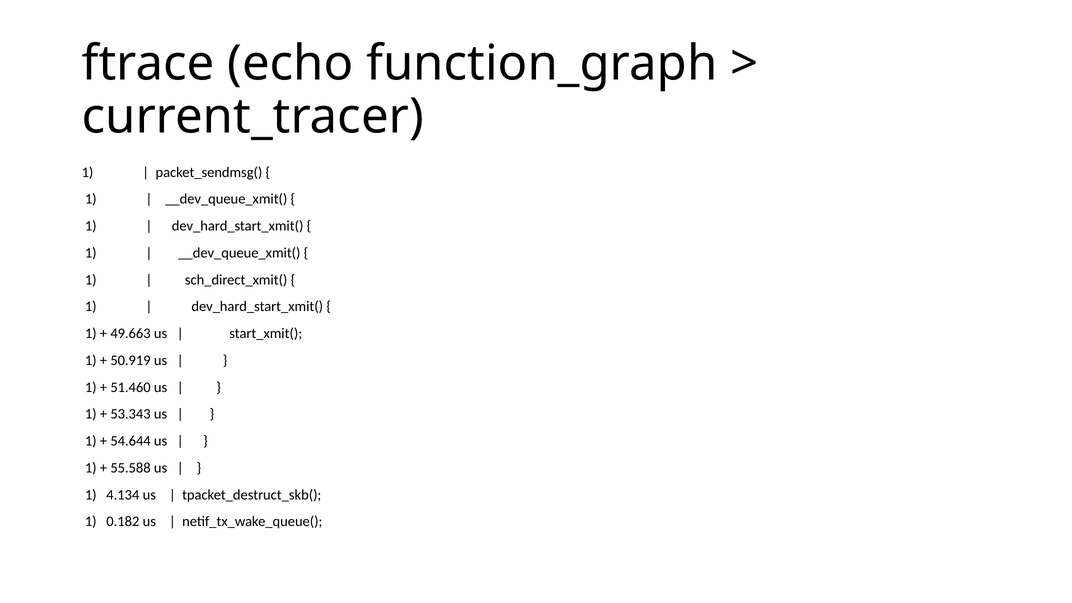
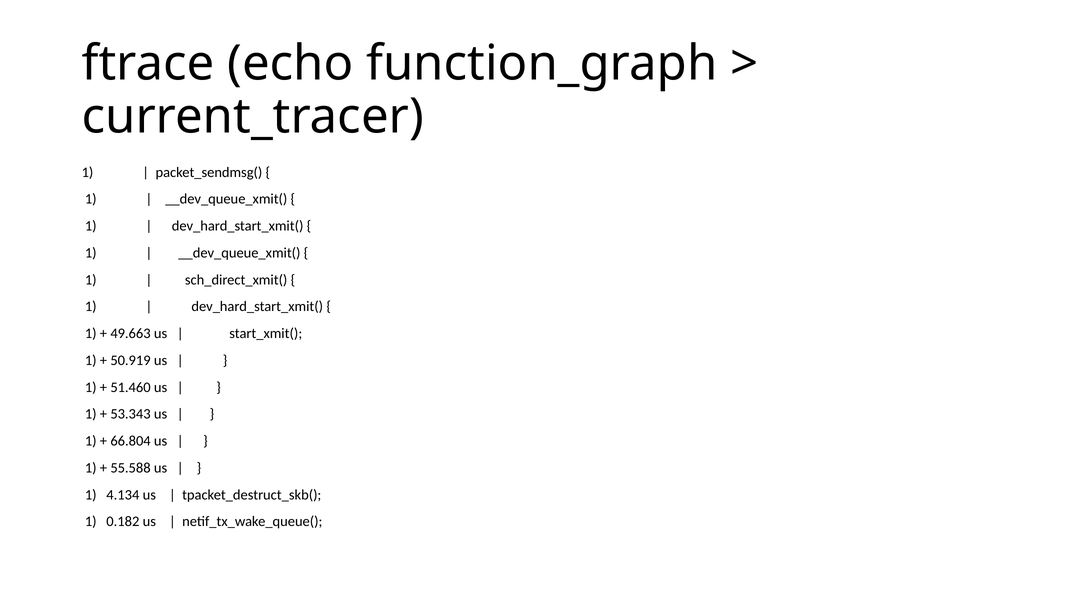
54.644: 54.644 -> 66.804 (131, 441)
